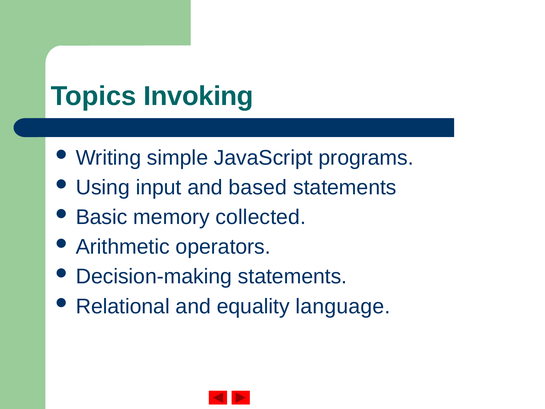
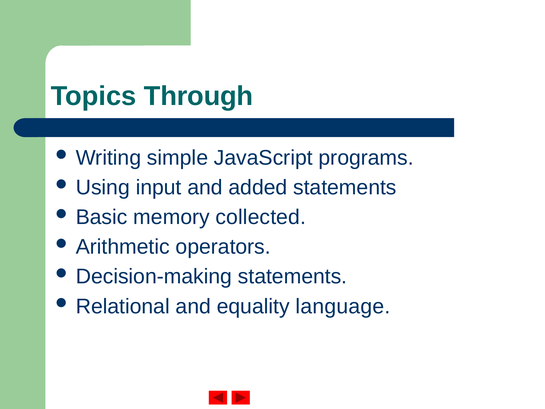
Invoking: Invoking -> Through (199, 96)
based: based -> added (258, 187)
